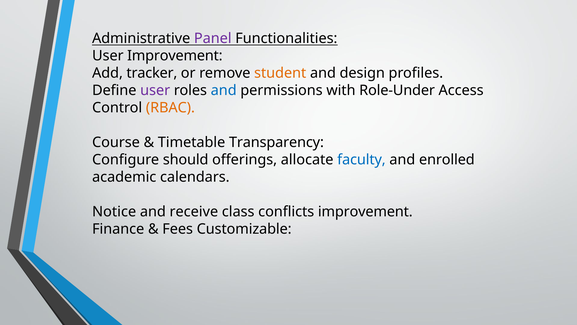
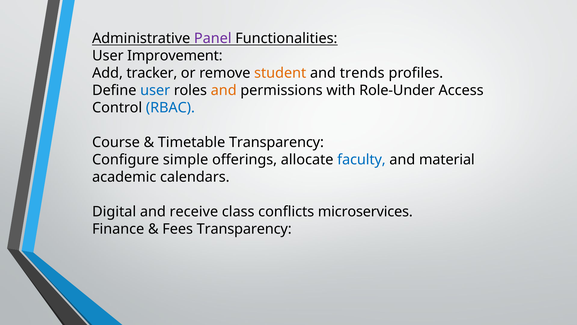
design: design -> trends (362, 73)
user colour: purple -> blue (155, 90)
and colour: blue -> orange (224, 90)
RBAC colour: orange -> blue (170, 108)
should: should -> simple (186, 159)
enrolled: enrolled -> material (447, 159)
Notice: Notice -> Digital (114, 211)
conflicts improvement: improvement -> microservices (365, 211)
Fees Customizable: Customizable -> Transparency (244, 229)
